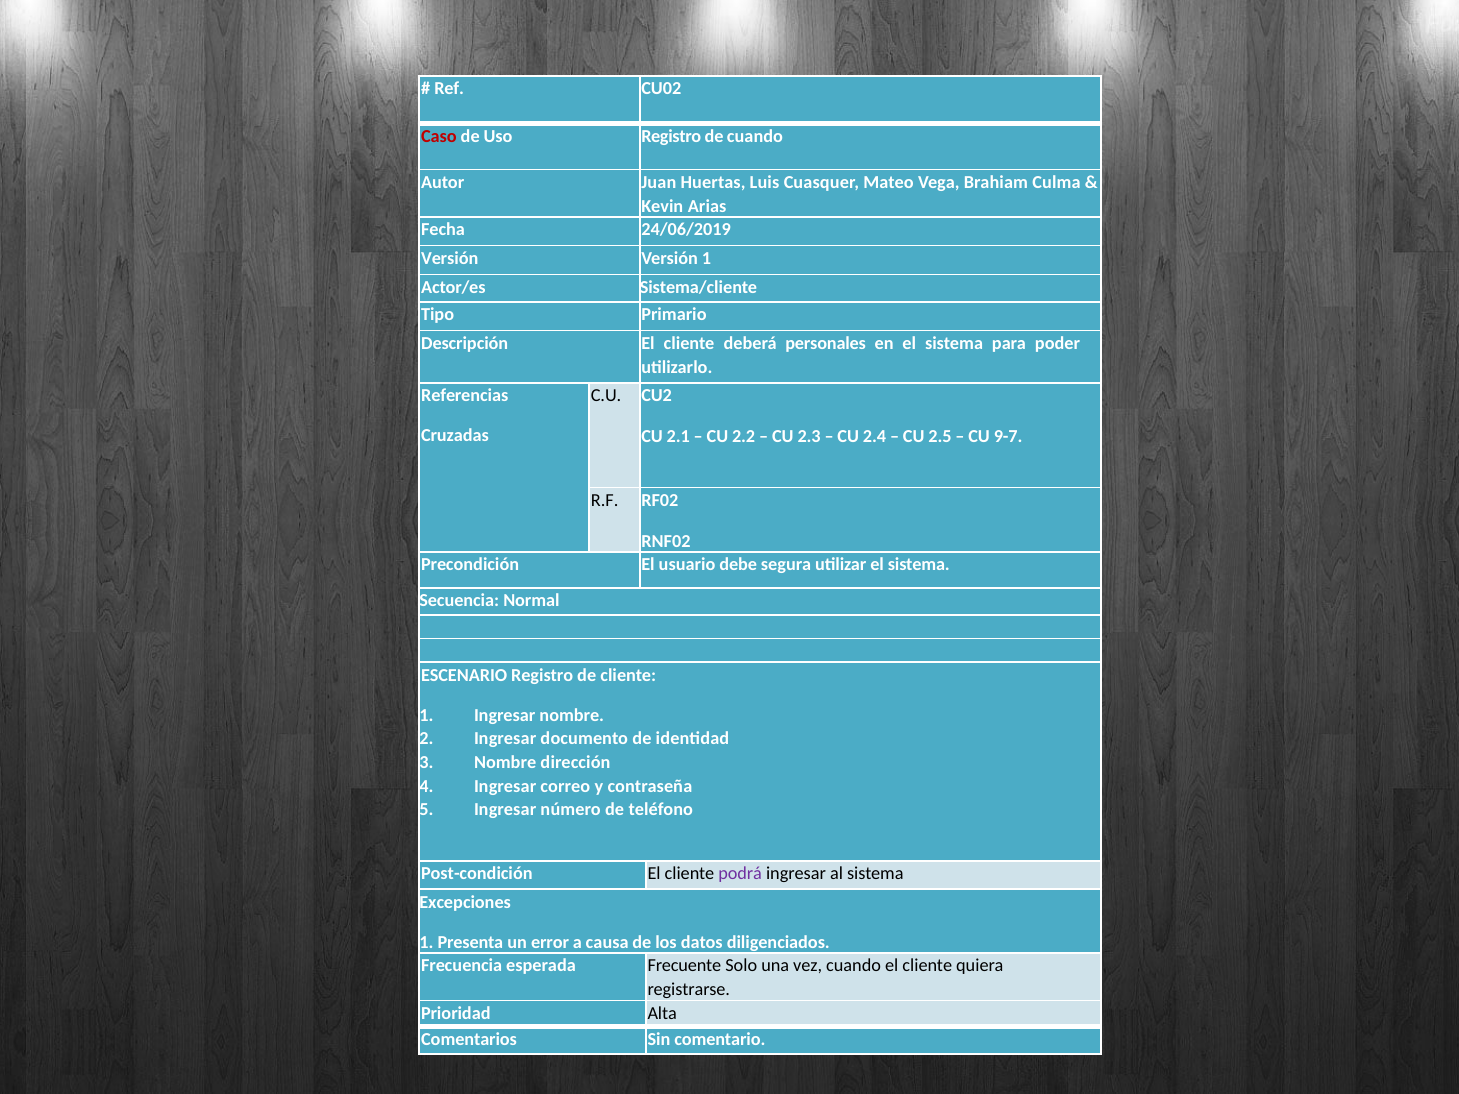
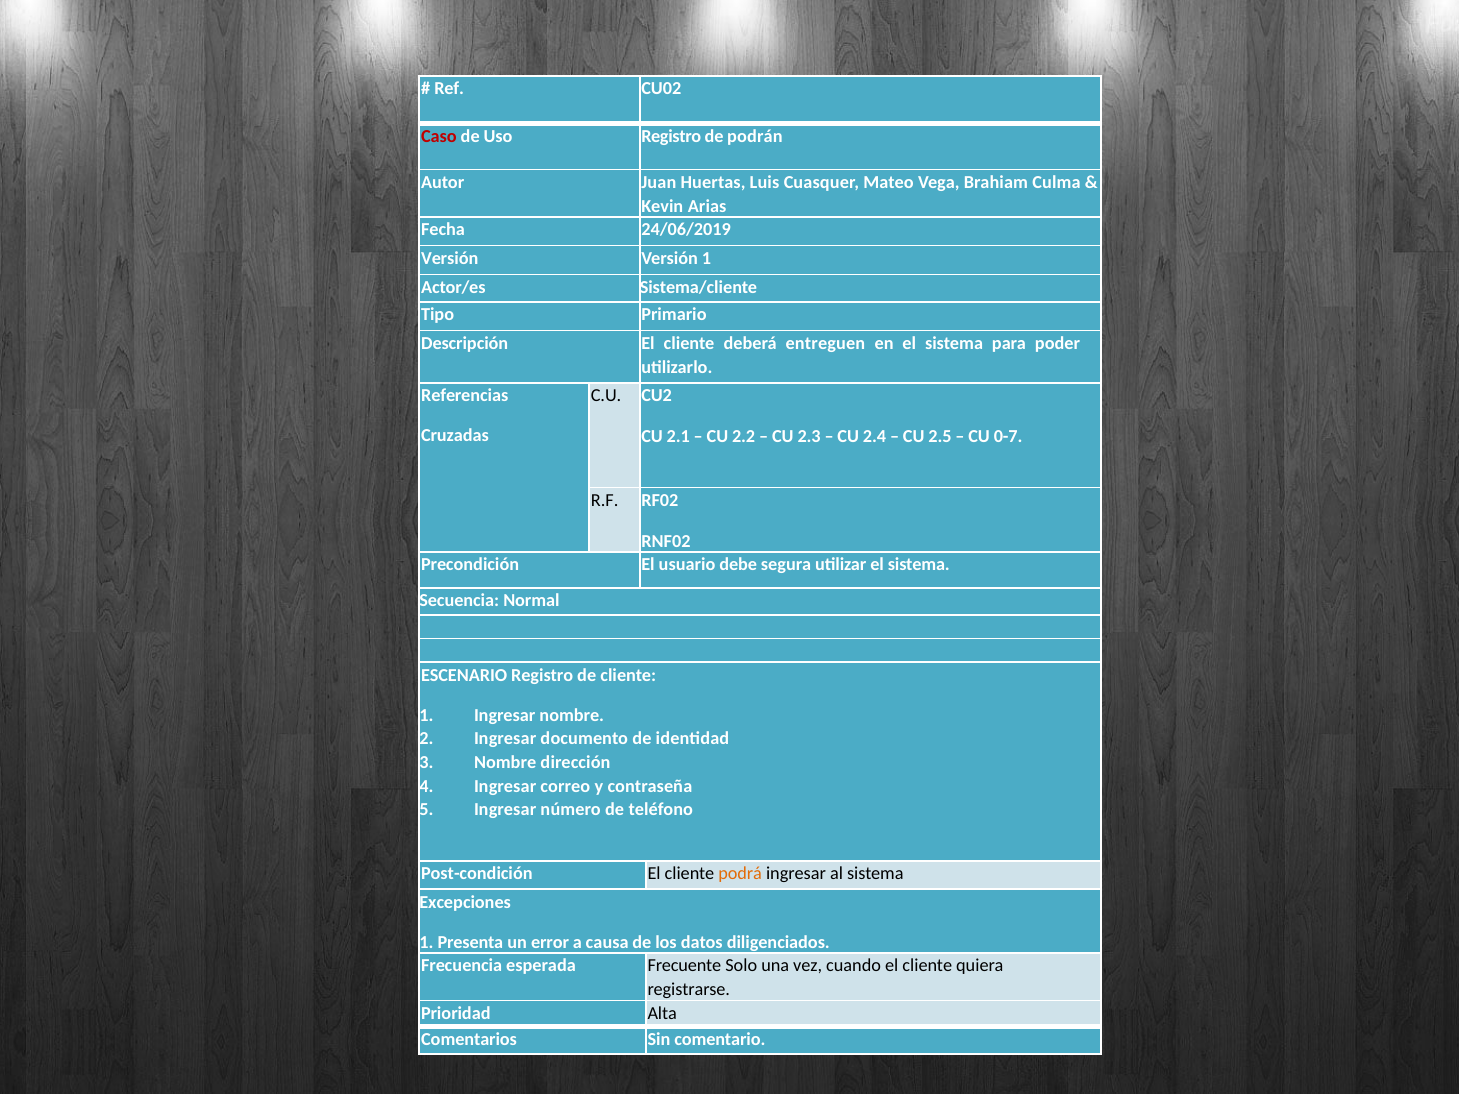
de cuando: cuando -> podrán (755, 136)
personales: personales -> entreguen (825, 343)
9-7: 9-7 -> 0-7 (1008, 436)
podrá colour: purple -> orange (740, 874)
